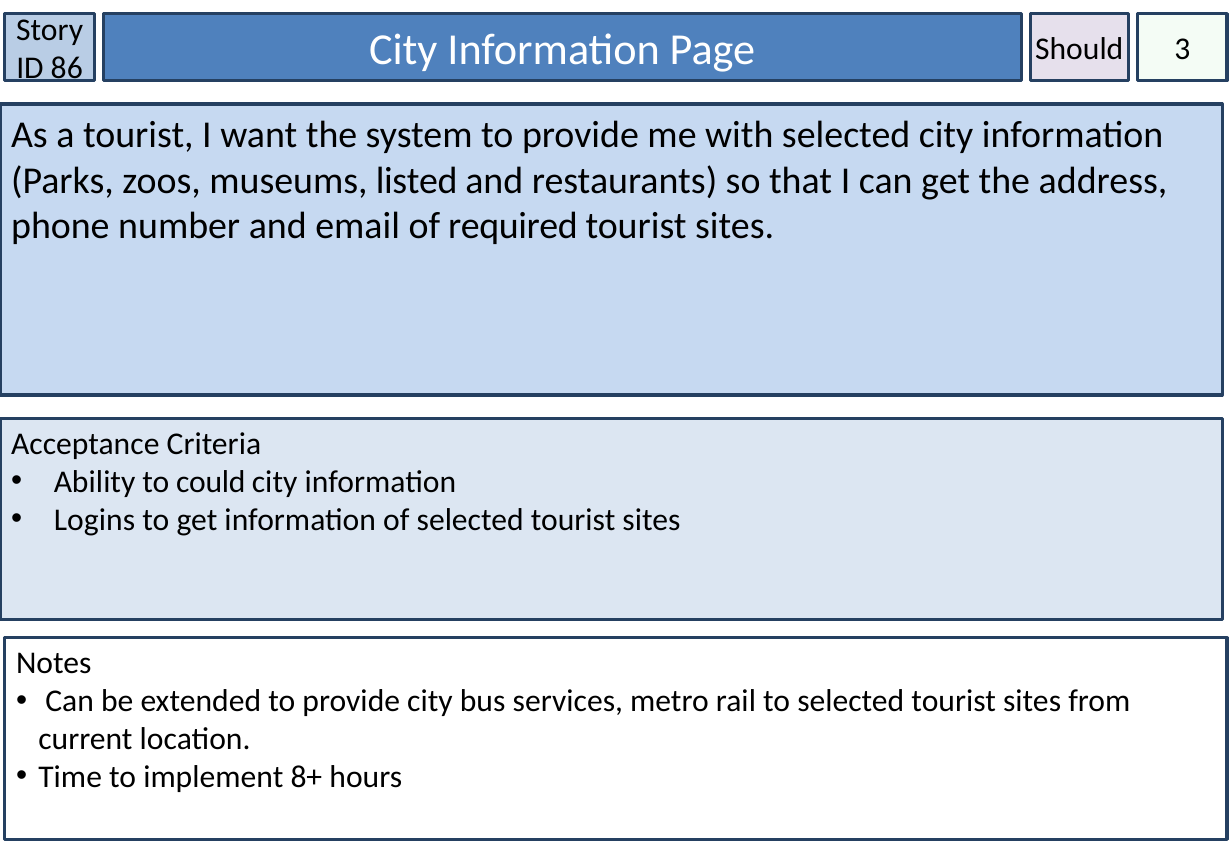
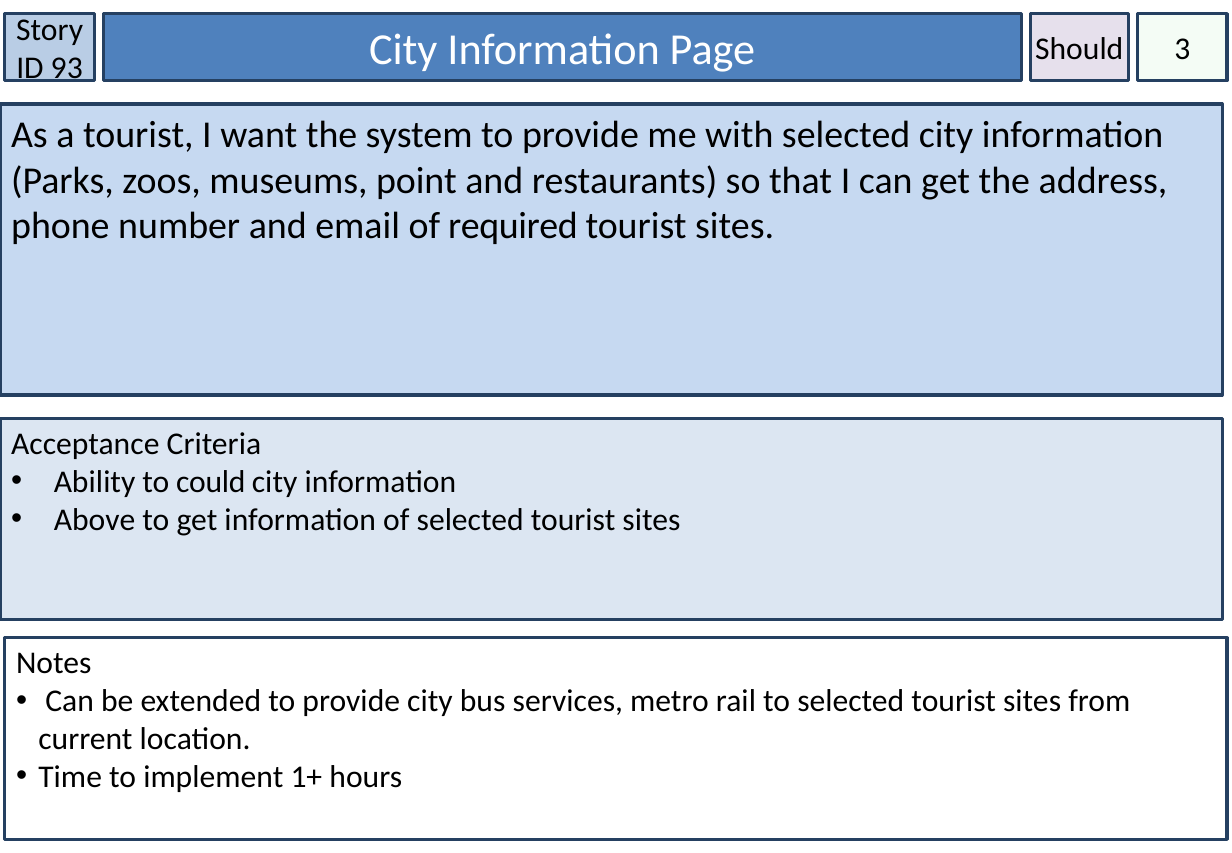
86: 86 -> 93 (67, 68)
listed: listed -> point (417, 181)
Logins: Logins -> Above (95, 520)
8+: 8+ -> 1+ (306, 777)
